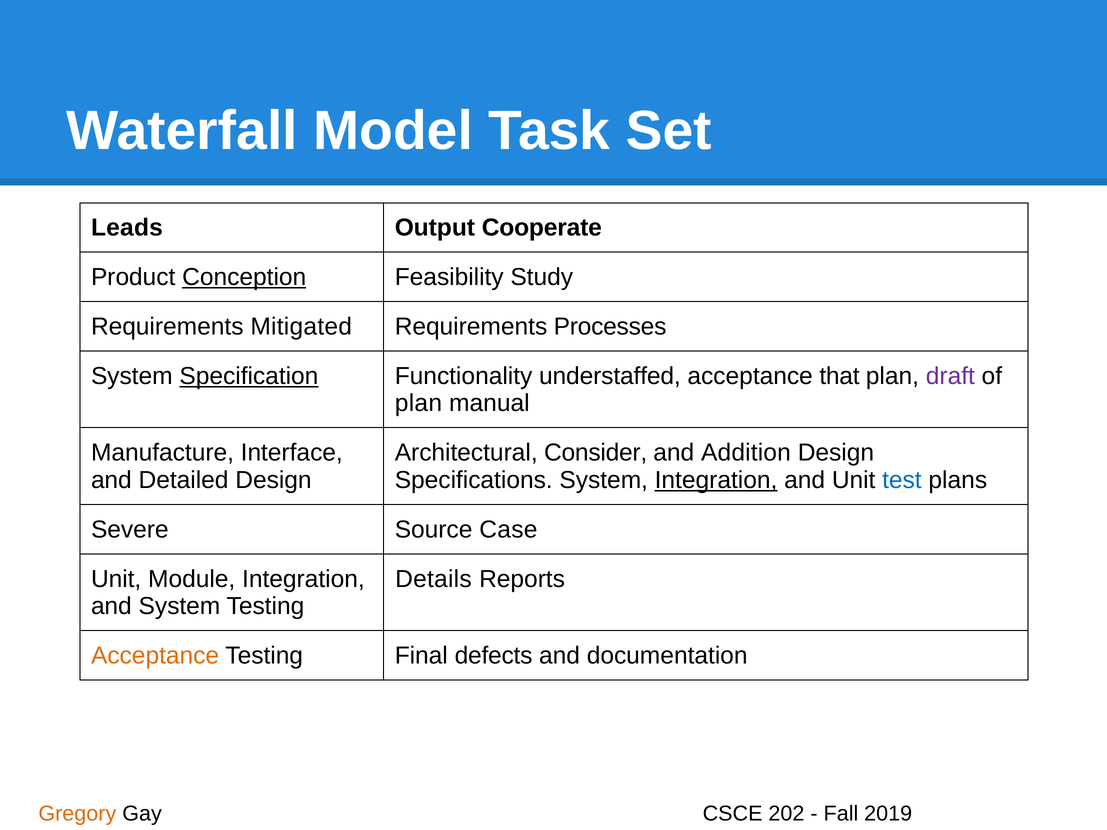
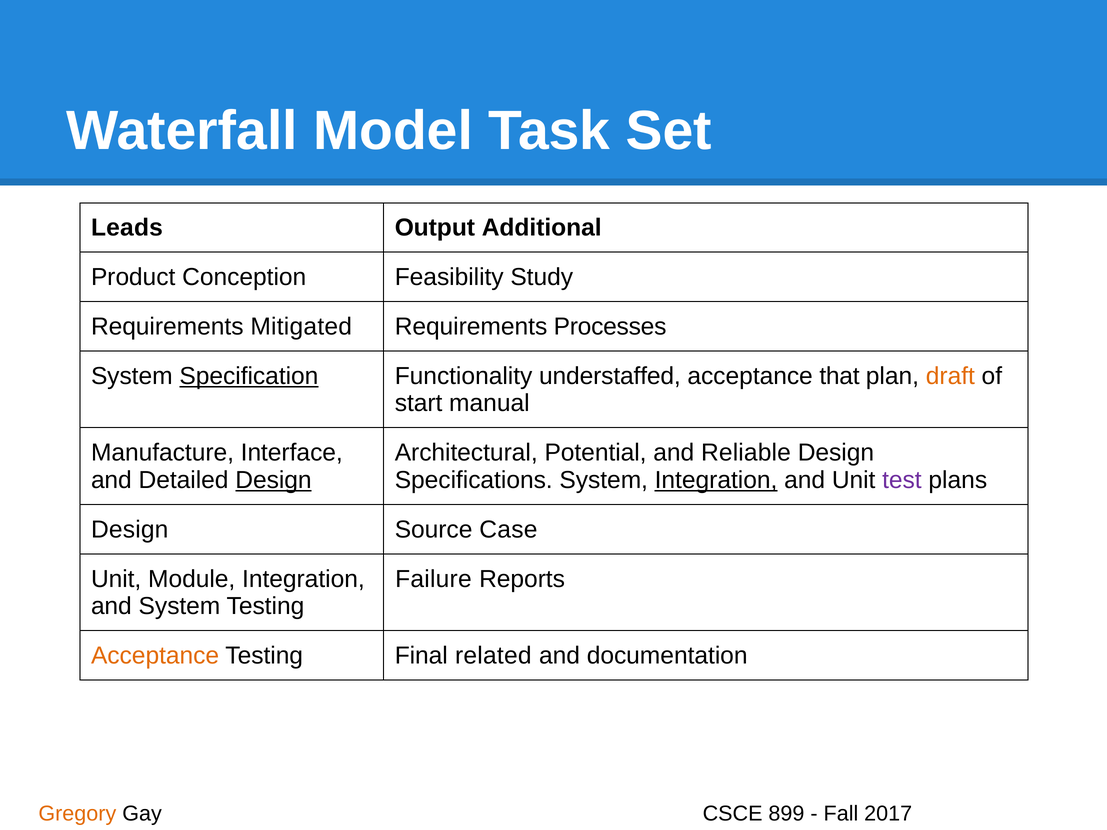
Cooperate: Cooperate -> Additional (542, 228)
Conception underline: present -> none (244, 277)
draft colour: purple -> orange (950, 376)
plan: plan -> start (419, 403)
Consider: Consider -> Potential (596, 453)
Addition: Addition -> Reliable (746, 453)
Design underline: none -> present (273, 480)
test colour: blue -> purple (902, 480)
Severe: Severe -> Design (130, 530)
Details: Details -> Failure (433, 579)
defects: defects -> related (493, 656)
202: 202 -> 899 (786, 814)
2019: 2019 -> 2017 (888, 814)
